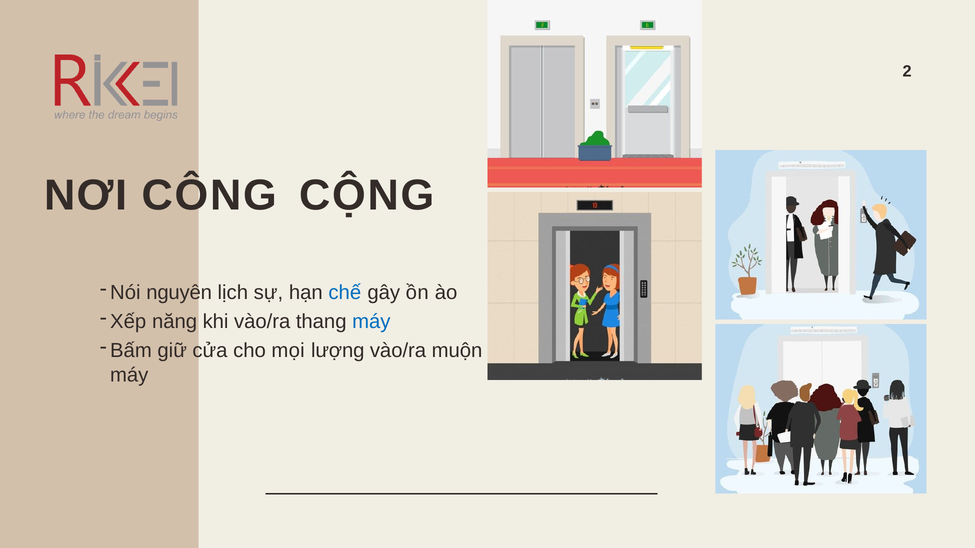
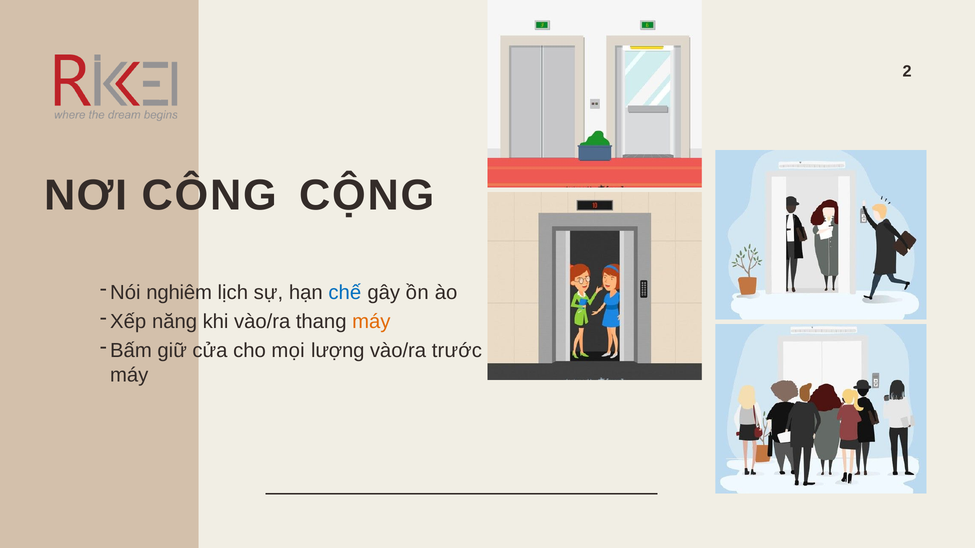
nguyên: nguyên -> nghiêm (179, 293)
máy colour: blue -> orange (371, 322)
muộn: muộn -> trước (457, 351)
